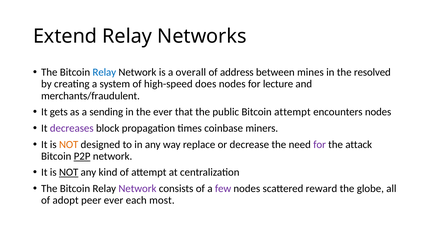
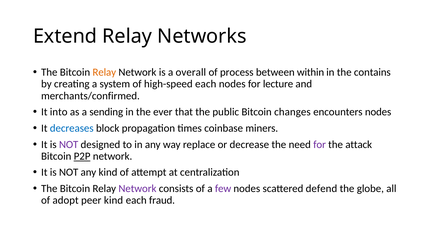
Relay colour: blue -> orange (104, 72)
address: address -> process (237, 72)
mines: mines -> within (311, 72)
resolved: resolved -> contains (372, 72)
high-speed does: does -> each (206, 84)
merchants/fraudulent: merchants/fraudulent -> merchants/confirmed (90, 96)
gets: gets -> into (59, 112)
Bitcoin attempt: attempt -> changes (292, 112)
decreases colour: purple -> blue (72, 128)
NOT colour: orange -> purple (69, 144)
NOT underline: present -> none (69, 172)
reward: reward -> defend (321, 188)
peer ever: ever -> kind (114, 200)
most: most -> fraud (162, 200)
